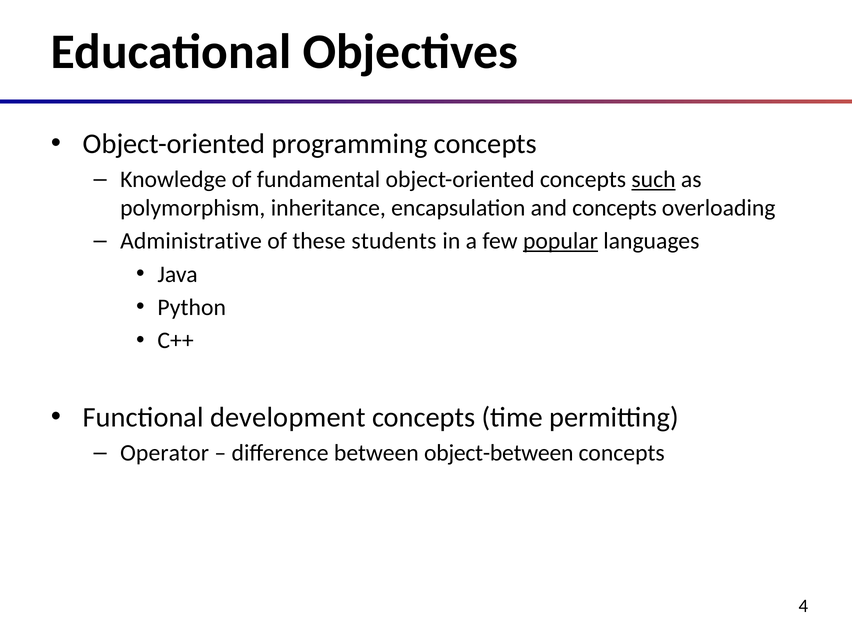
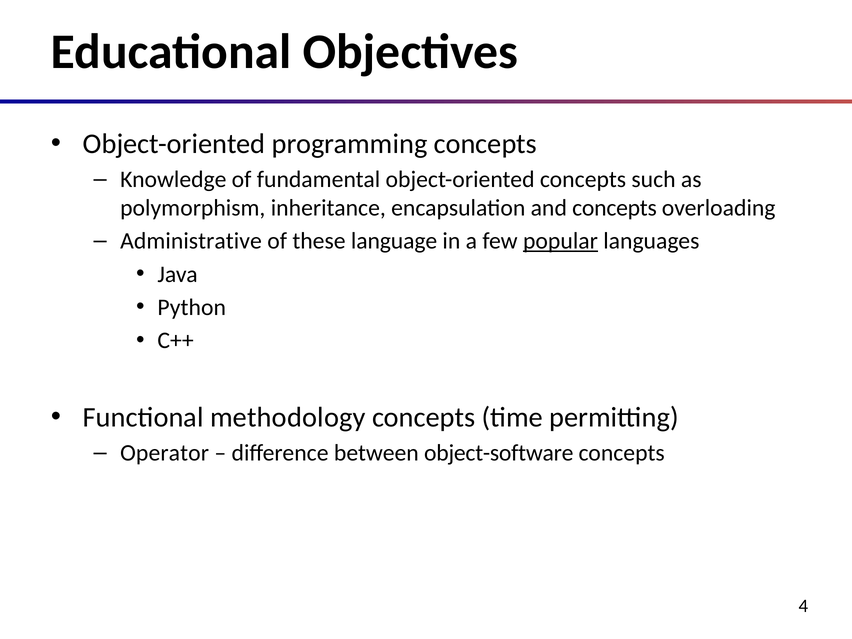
such underline: present -> none (654, 180)
students: students -> language (394, 241)
development: development -> methodology (288, 418)
object-between: object-between -> object-software (499, 453)
